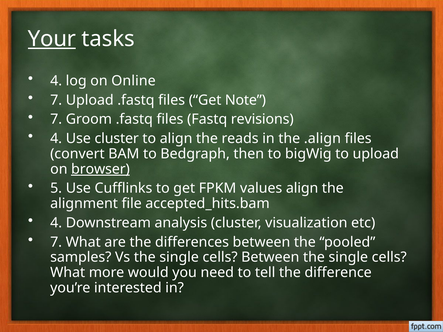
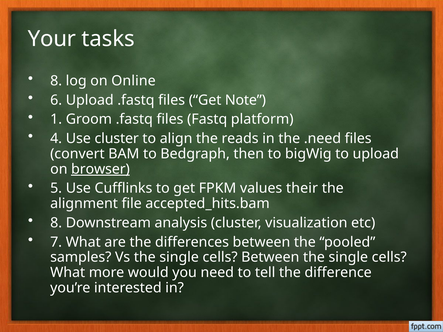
Your underline: present -> none (52, 39)
4: 4 -> 8 (56, 81)
7: 7 -> 6 (56, 100)
7: 7 -> 1 (56, 119)
revisions: revisions -> platform (262, 119)
.align: .align -> .need (322, 139)
values align: align -> their (302, 188)
4: 4 -> 8 (56, 223)
